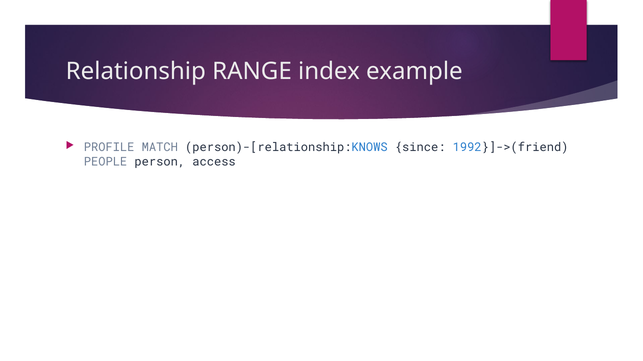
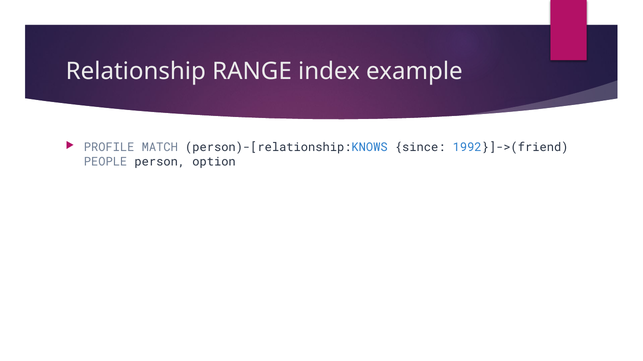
access: access -> option (214, 162)
